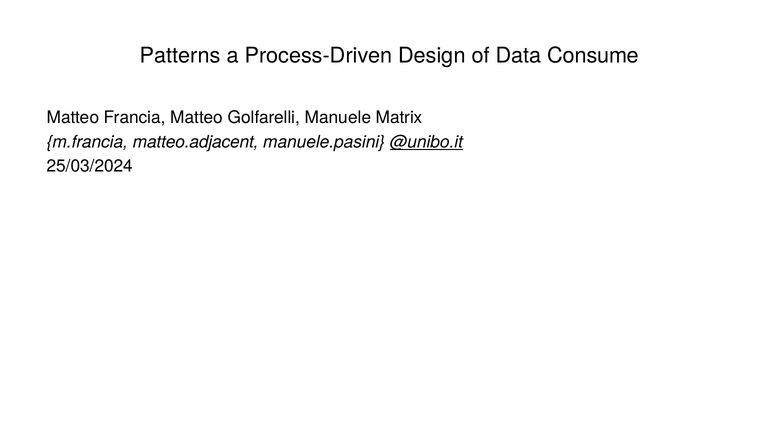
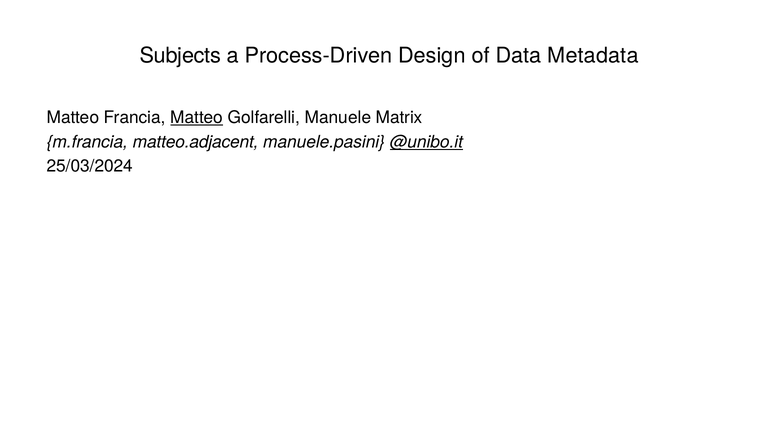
Patterns: Patterns -> Subjects (180, 56)
Consume: Consume -> Metadata (593, 56)
Matteo underline: none -> present (197, 118)
